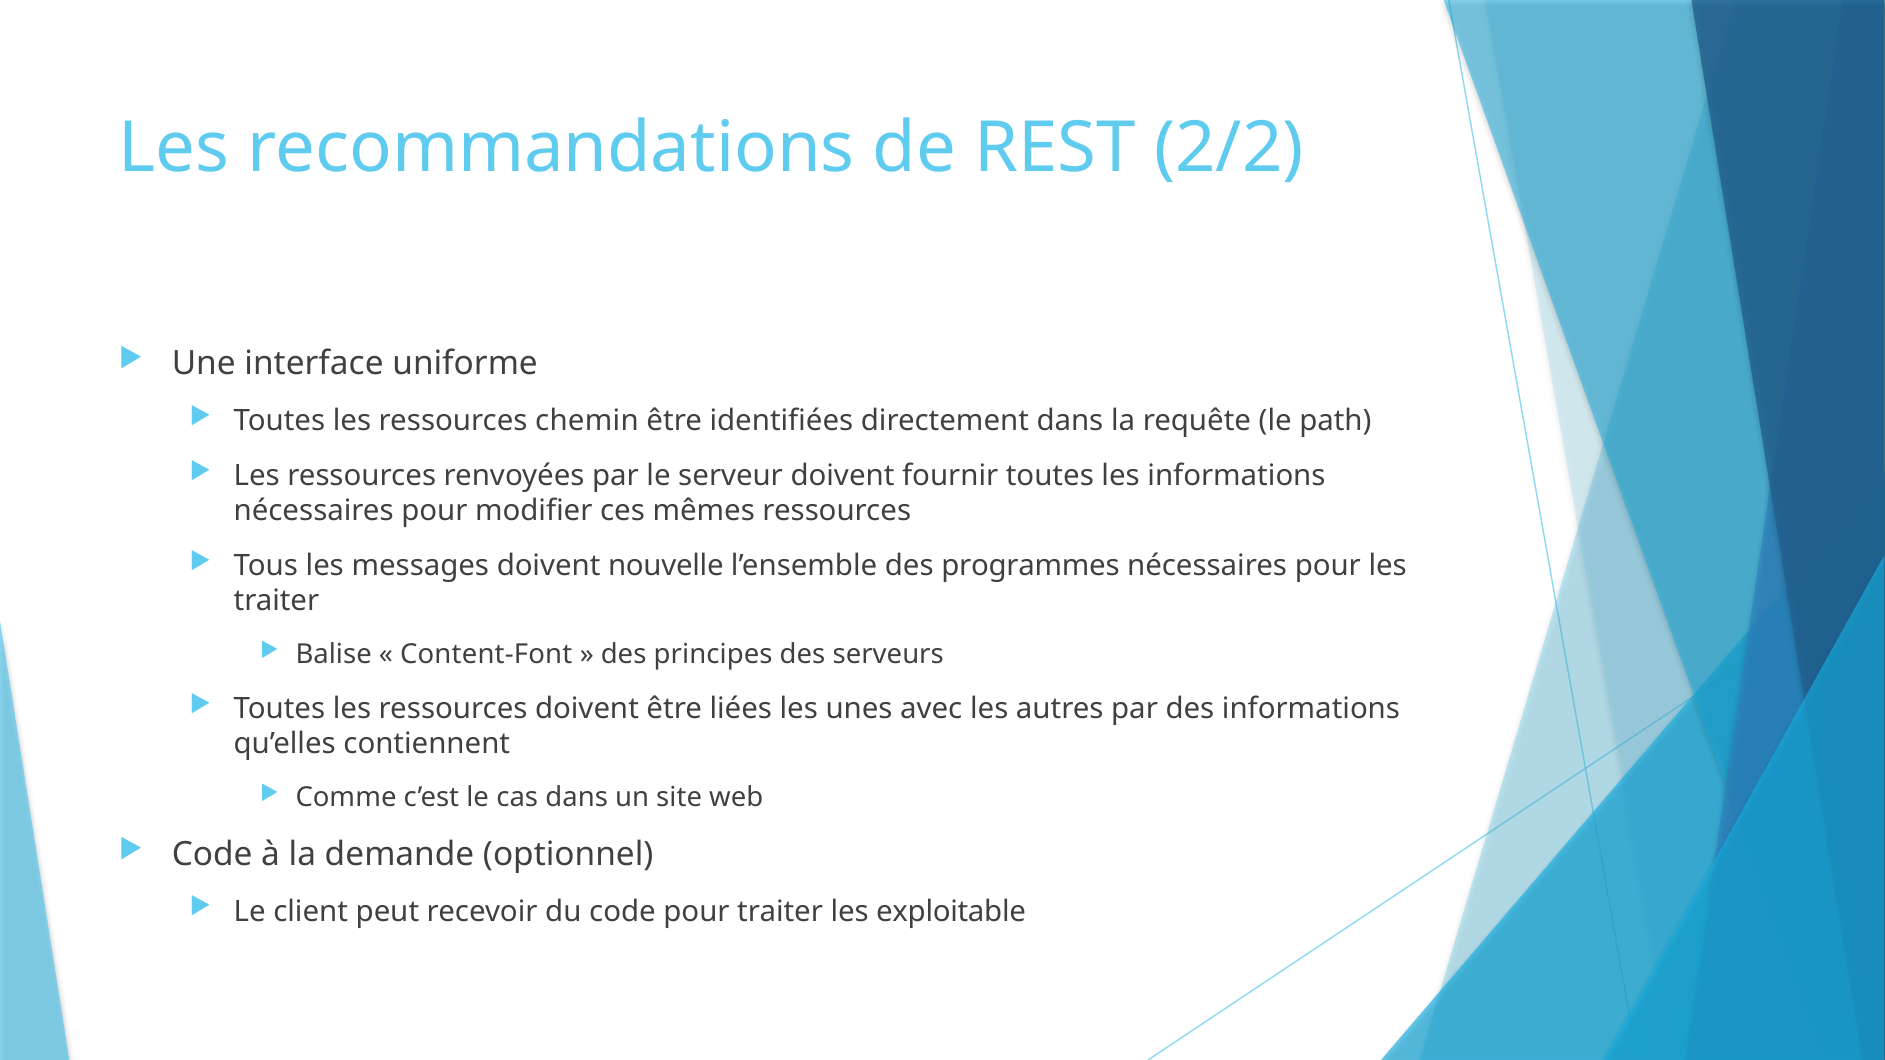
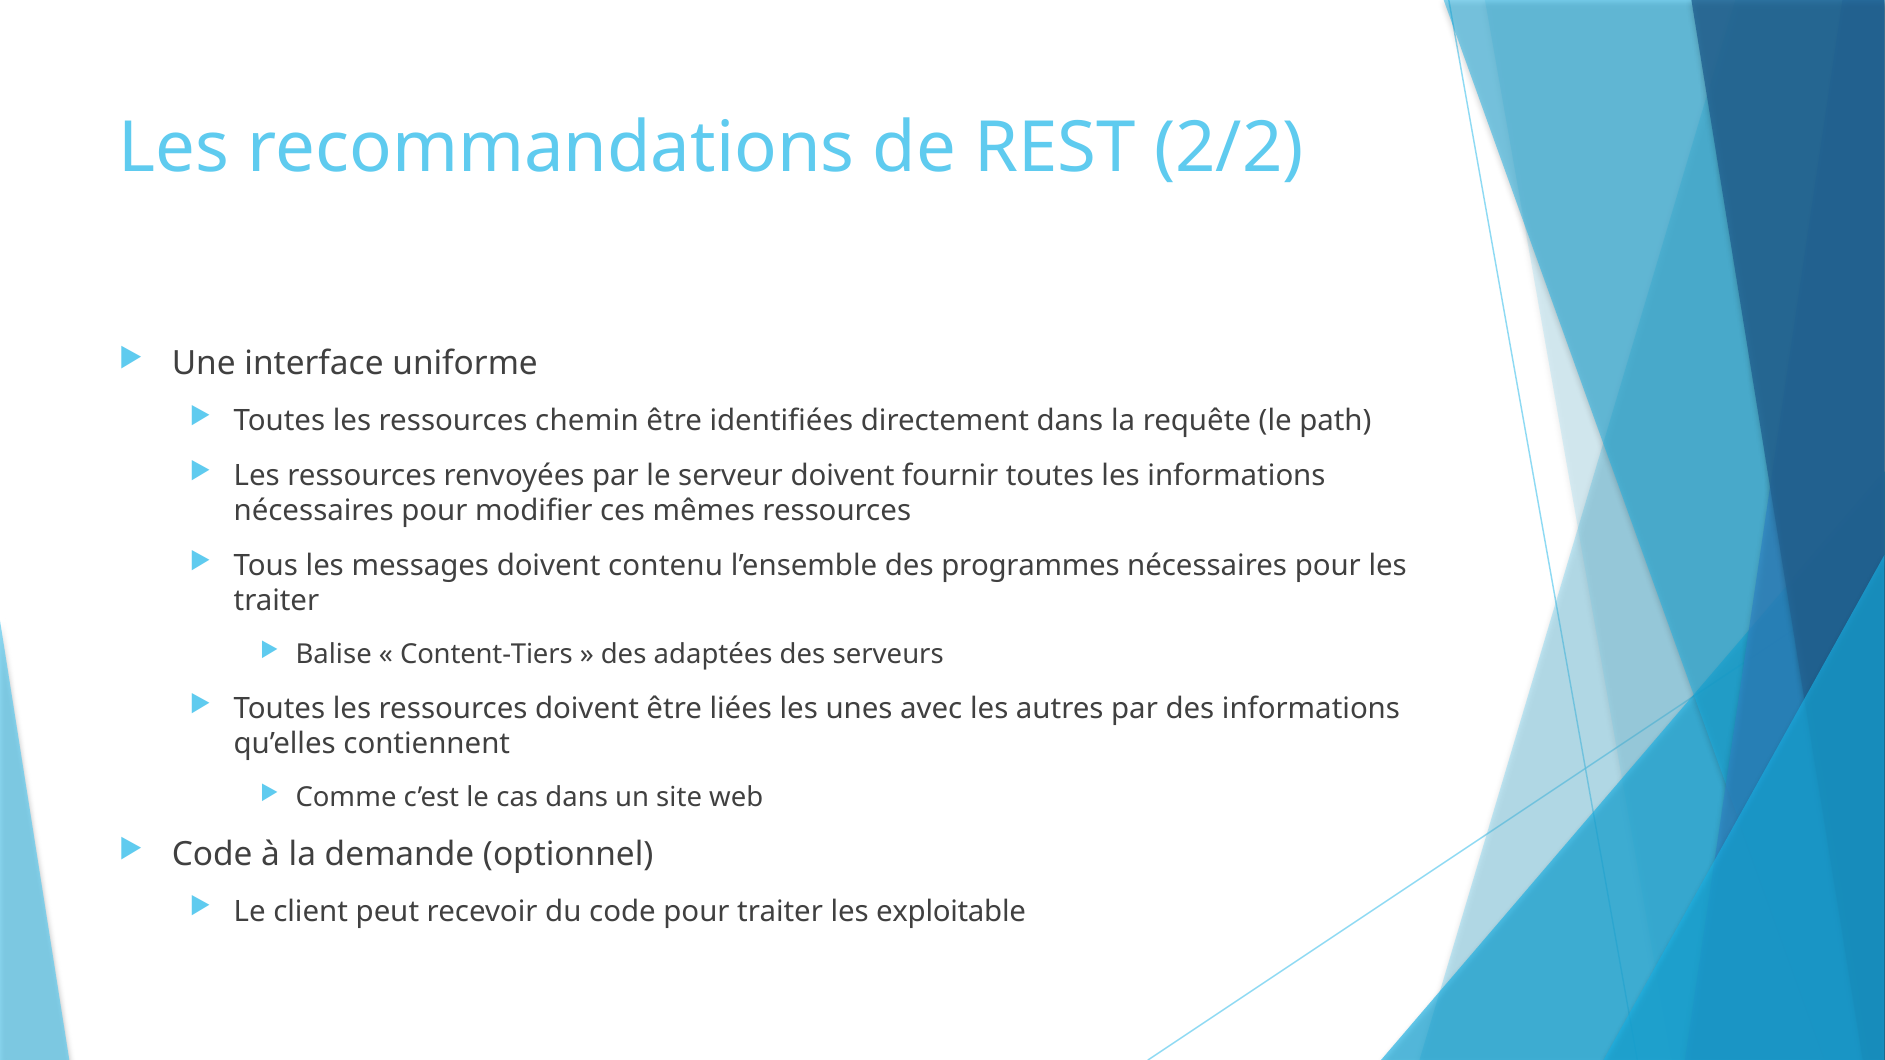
nouvelle: nouvelle -> contenu (666, 566)
Content-Font: Content-Font -> Content-Tiers (486, 655)
principes: principes -> adaptées (713, 655)
